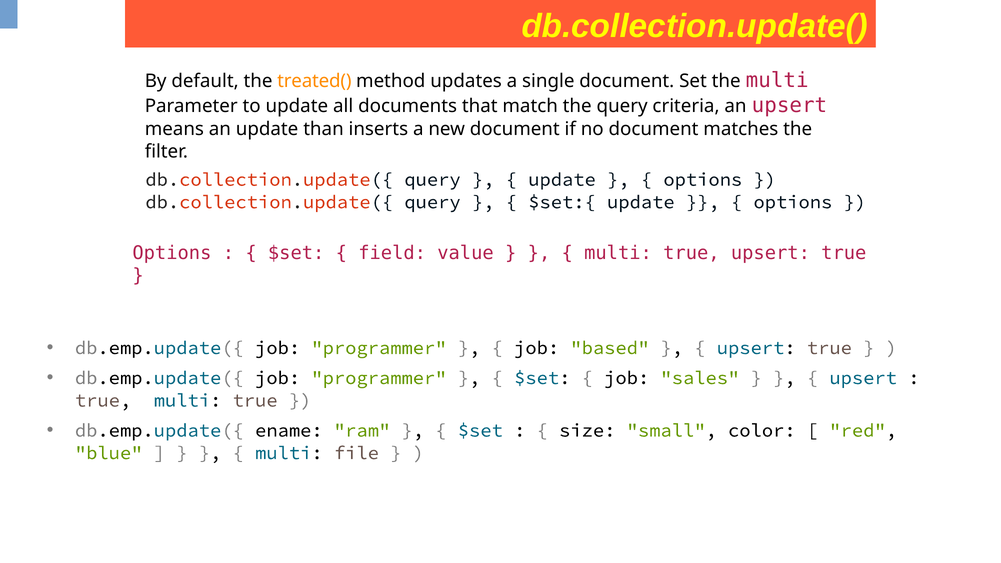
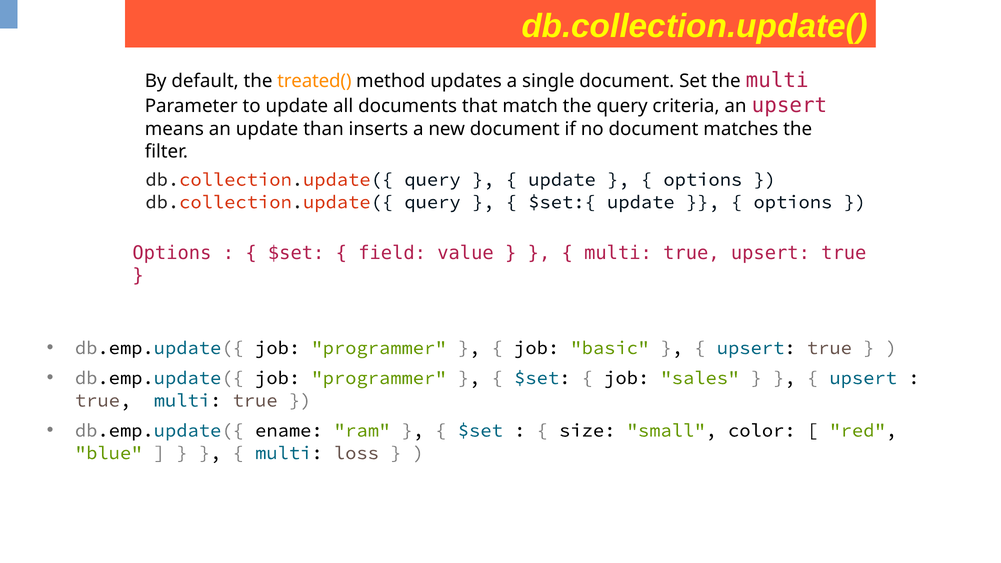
based: based -> basic (610, 348)
file: file -> loss (356, 453)
